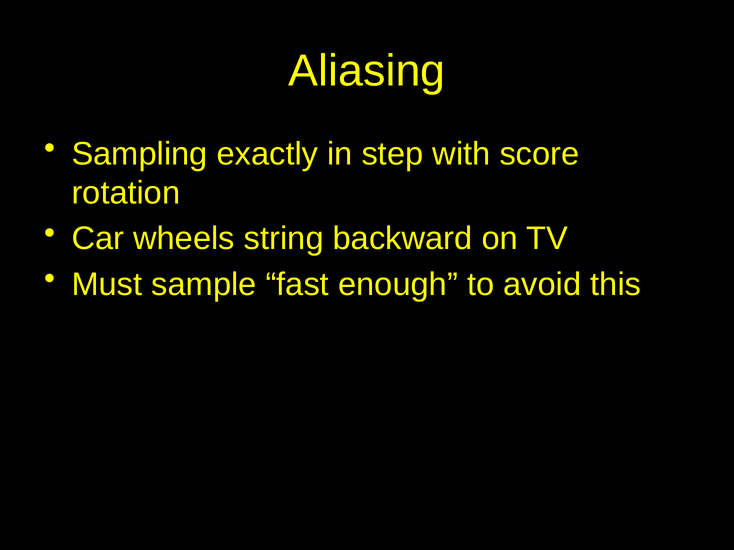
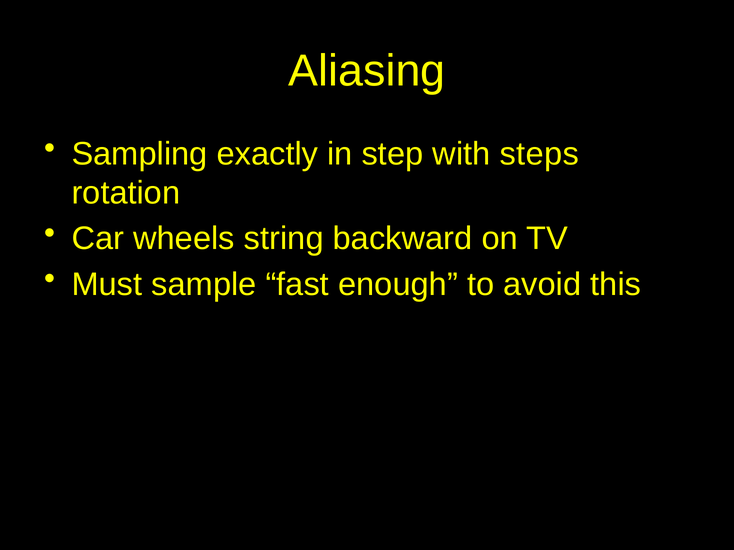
score: score -> steps (539, 154)
